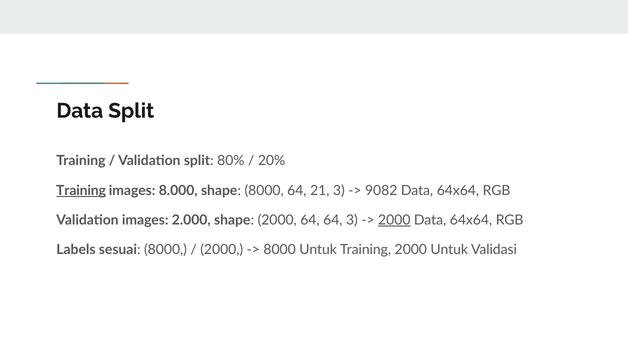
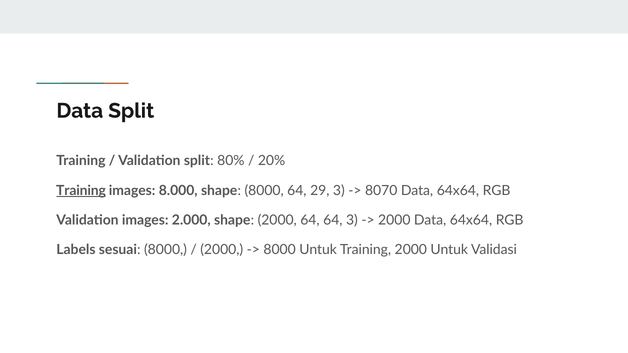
21: 21 -> 29 (320, 191)
9082: 9082 -> 8070 (381, 191)
2000 underline: present -> none (394, 220)
